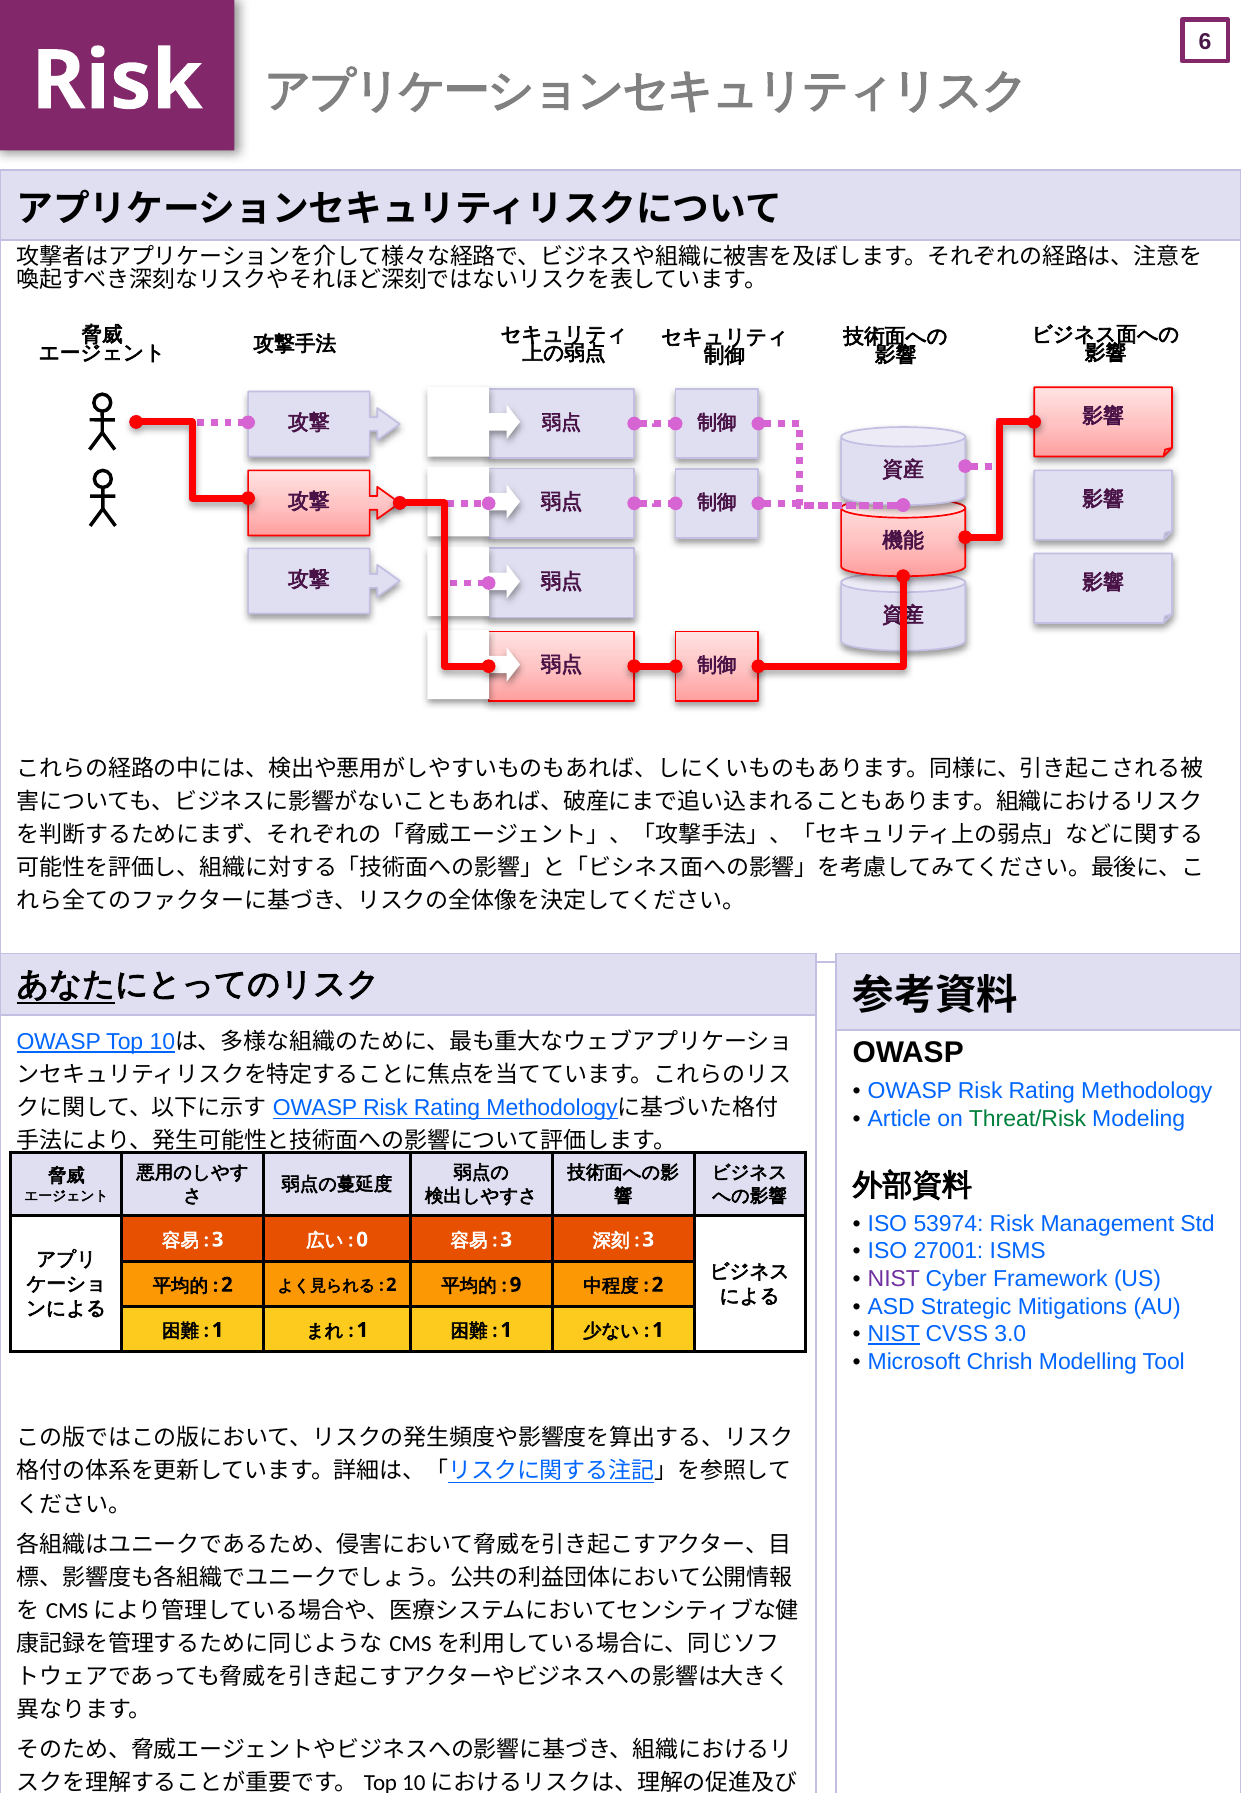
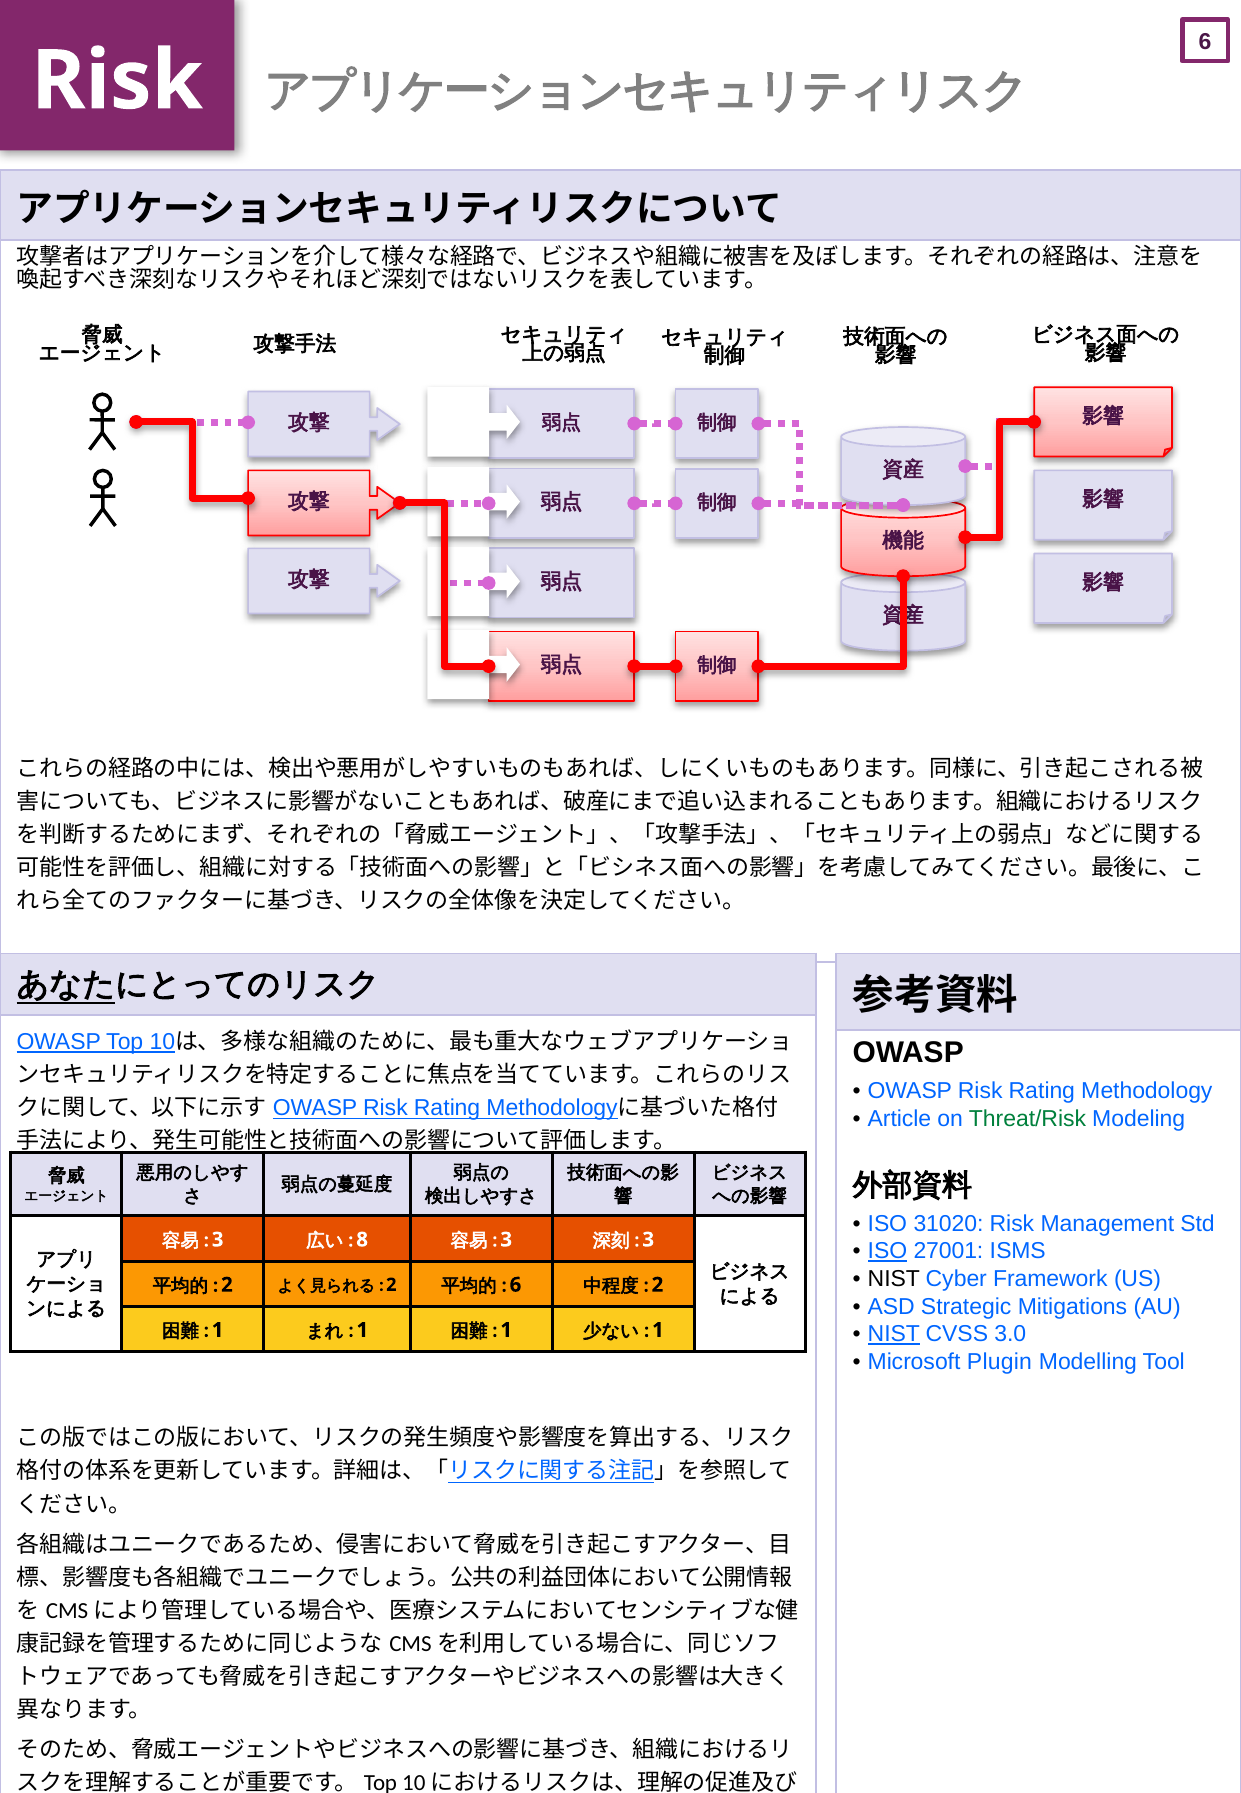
53974: 53974 -> 31020 (948, 1223)
0: 0 -> 8 (362, 1239)
ISO underline: none -> present (887, 1251)
NIST colour: purple -> black (894, 1279)
9: 9 -> 6 (515, 1285)
Chrish: Chrish -> Plugin (999, 1361)
